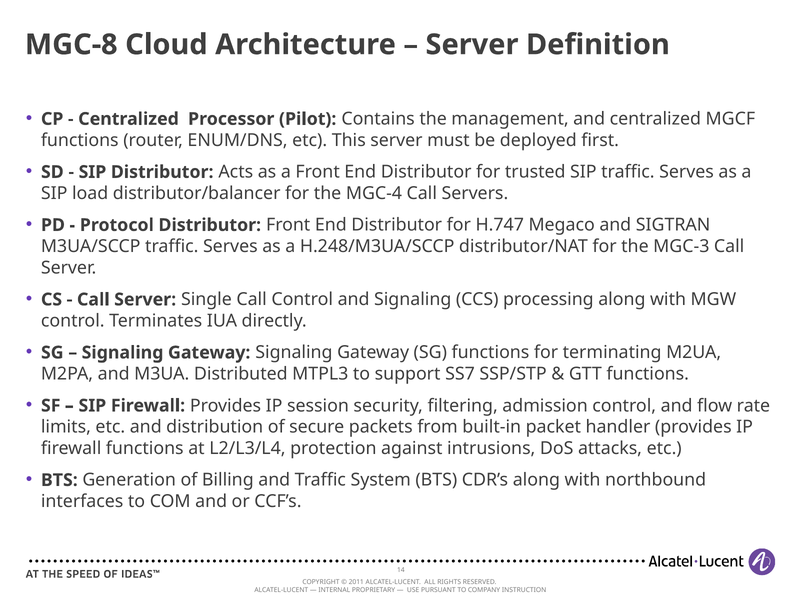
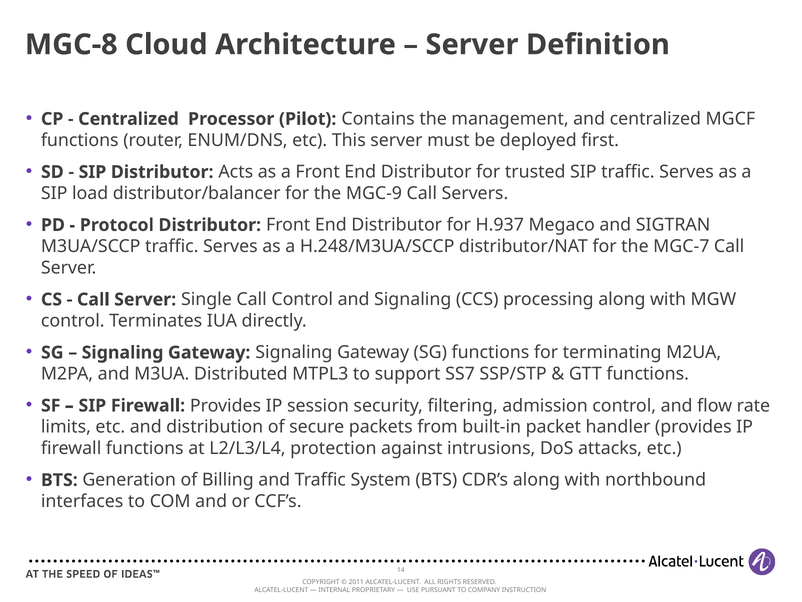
MGC-4: MGC-4 -> MGC-9 (374, 193)
H.747: H.747 -> H.937 (500, 225)
MGC-3: MGC-3 -> MGC-7 (681, 246)
